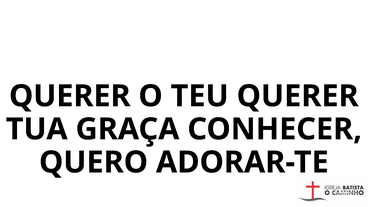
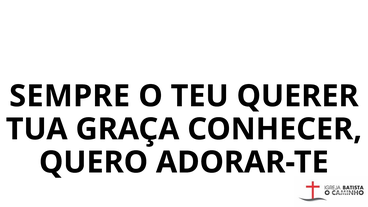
QUERER: QUERER -> SEMPRE (70, 96)
